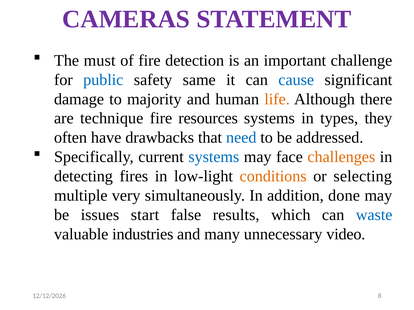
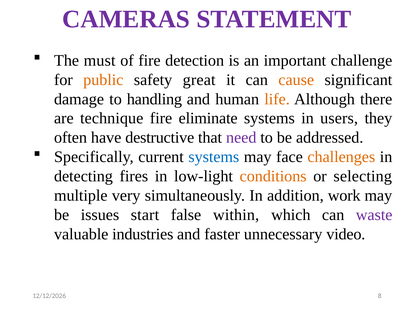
public colour: blue -> orange (103, 80)
same: same -> great (199, 80)
cause colour: blue -> orange (296, 80)
majority: majority -> handling (154, 99)
resources: resources -> eliminate (208, 119)
types: types -> users (339, 119)
drawbacks: drawbacks -> destructive (160, 138)
need colour: blue -> purple (241, 138)
done: done -> work (344, 196)
results: results -> within (236, 215)
waste colour: blue -> purple (374, 215)
many: many -> faster (222, 235)
